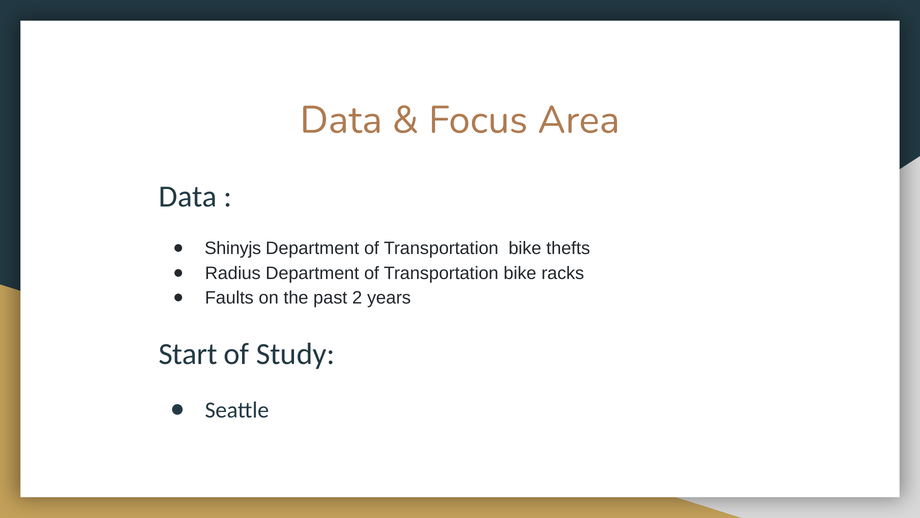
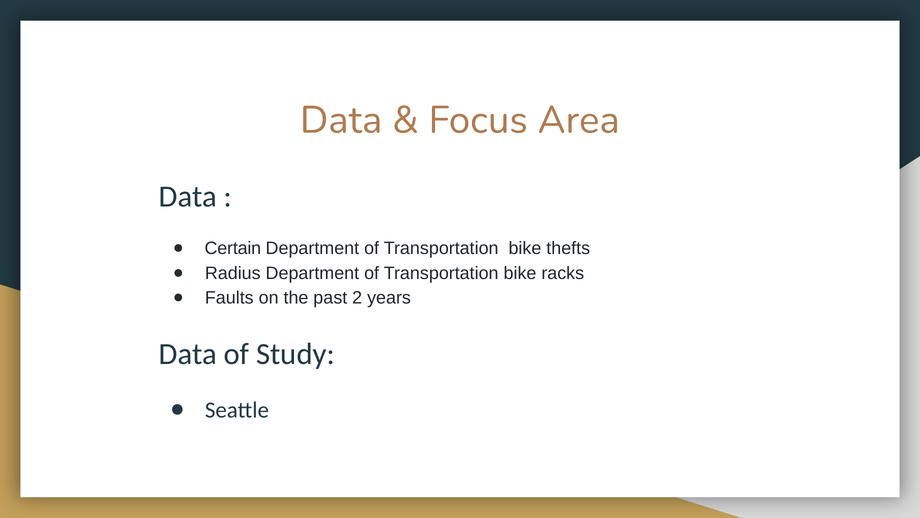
Shinyjs: Shinyjs -> Certain (233, 248)
Start: Start -> Data (188, 354)
